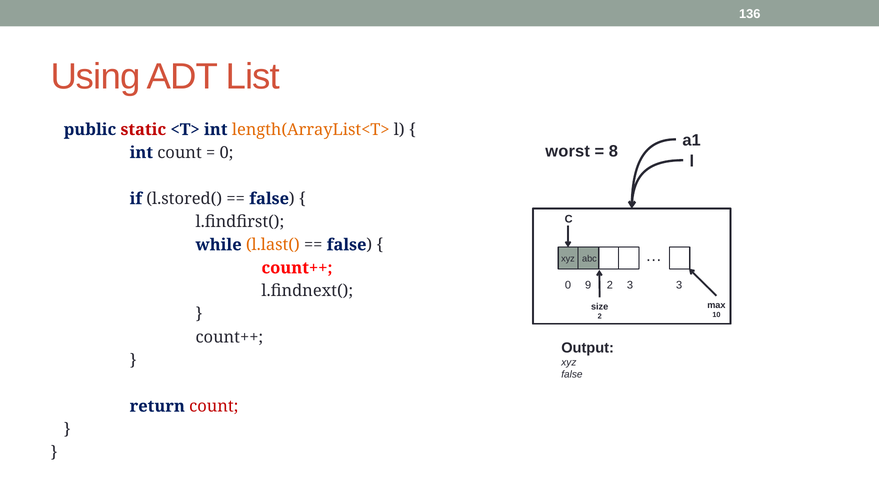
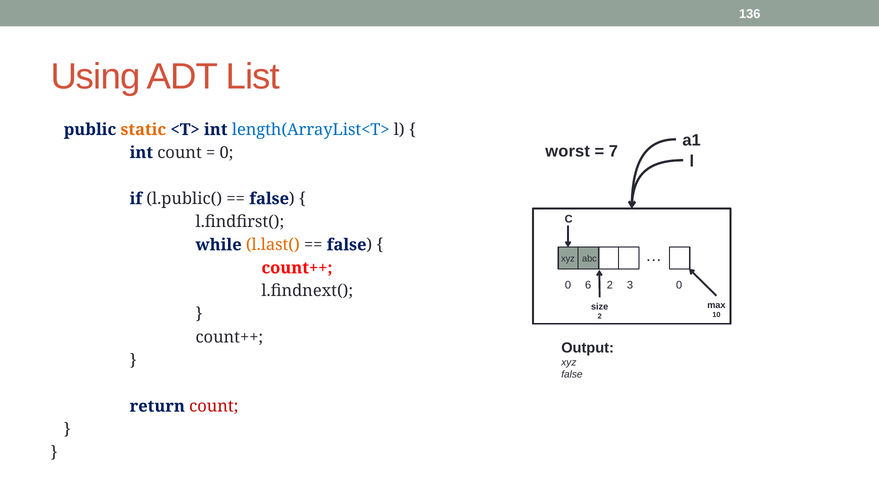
static colour: red -> orange (143, 130)
length(ArrayList<T> colour: orange -> blue (311, 130)
8: 8 -> 7 (613, 152)
l.stored(: l.stored( -> l.public( (184, 199)
9: 9 -> 6 (588, 285)
3 3: 3 -> 0 (679, 285)
